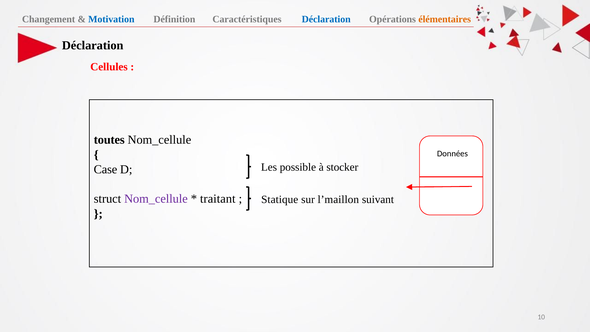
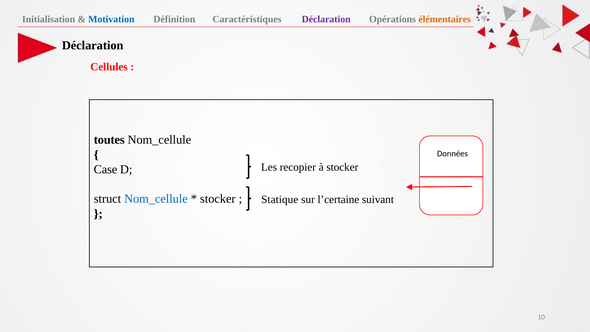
Changement: Changement -> Initialisation (49, 19)
Déclaration colour: blue -> purple (326, 19)
possible: possible -> recopier (298, 167)
Nom_cellule colour: purple -> blue (156, 199)
traitant: traitant -> stocker (218, 199)
l’maillon: l’maillon -> l’certaine (338, 199)
